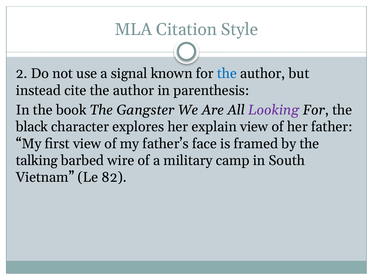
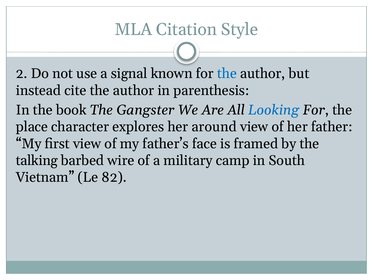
Looking colour: purple -> blue (274, 110)
black: black -> place (32, 127)
explain: explain -> around (214, 127)
